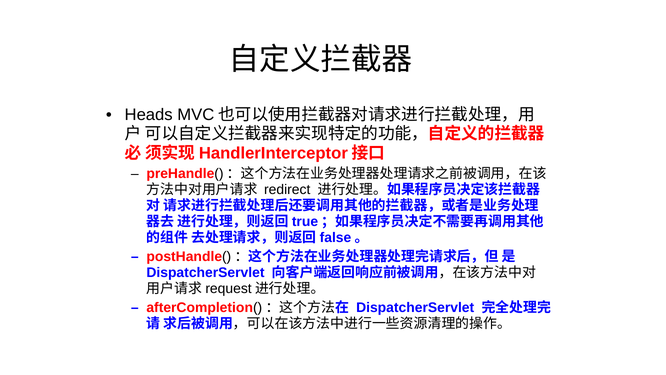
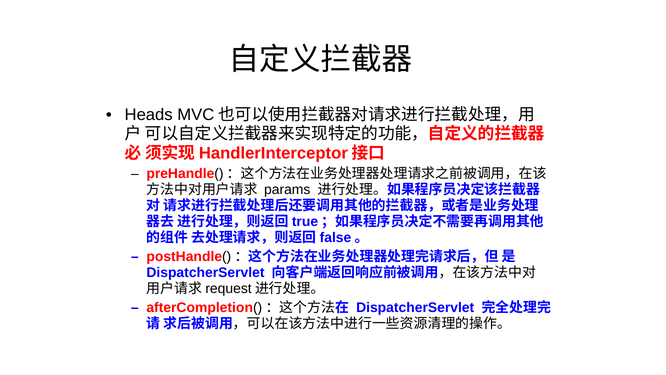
redirect: redirect -> params (287, 189)
